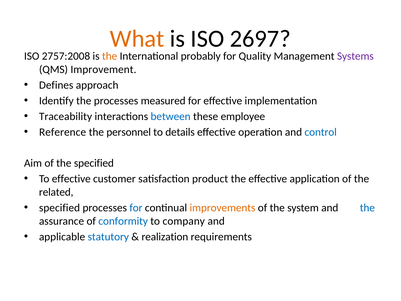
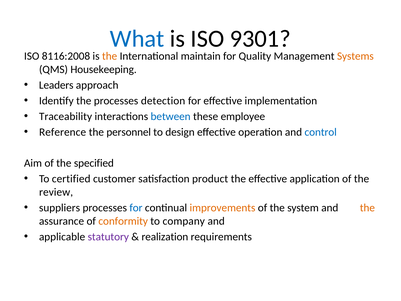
What colour: orange -> blue (137, 39)
2697: 2697 -> 9301 (260, 39)
2757:2008: 2757:2008 -> 8116:2008 (66, 56)
probably: probably -> maintain (201, 56)
Systems colour: purple -> orange (355, 56)
Improvement: Improvement -> Housekeeping (104, 70)
Defines: Defines -> Leaders (56, 85)
measured: measured -> detection (163, 101)
details: details -> design (180, 132)
To effective: effective -> certified (71, 179)
related: related -> review (56, 192)
specified: specified -> suppliers (60, 208)
the colour: blue -> orange (367, 208)
conformity colour: blue -> orange (123, 221)
statutory colour: blue -> purple (108, 237)
